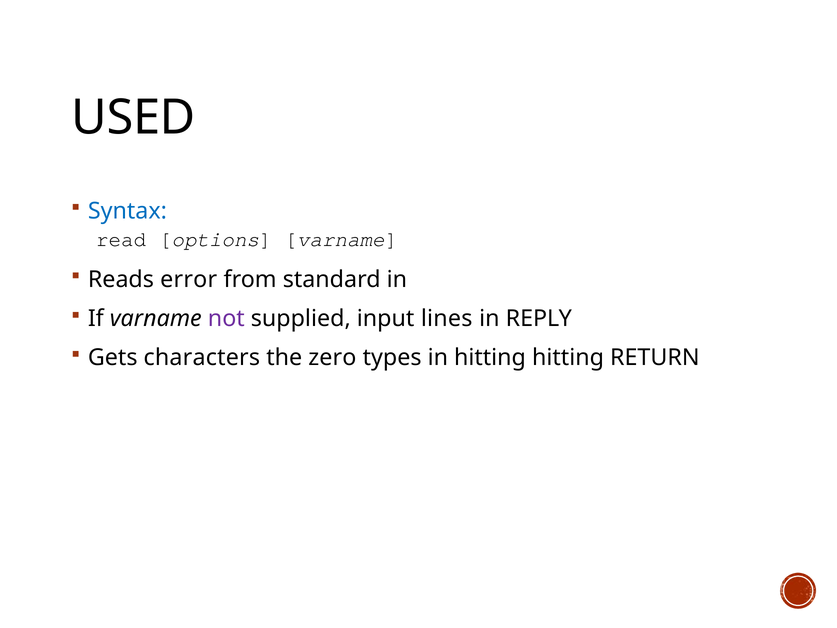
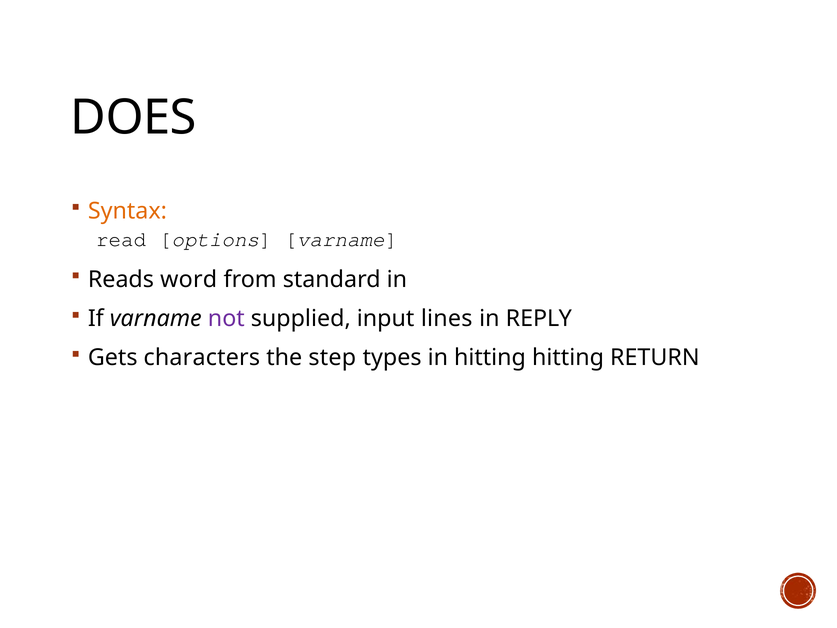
USED: USED -> DOES (133, 118)
Syntax colour: blue -> orange (127, 211)
error: error -> word (189, 279)
zero: zero -> step (332, 358)
